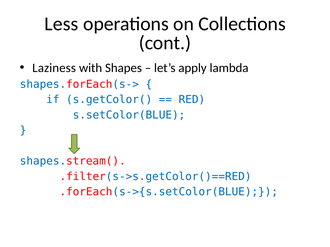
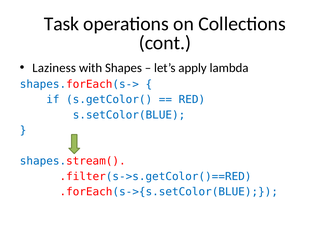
Less: Less -> Task (62, 24)
